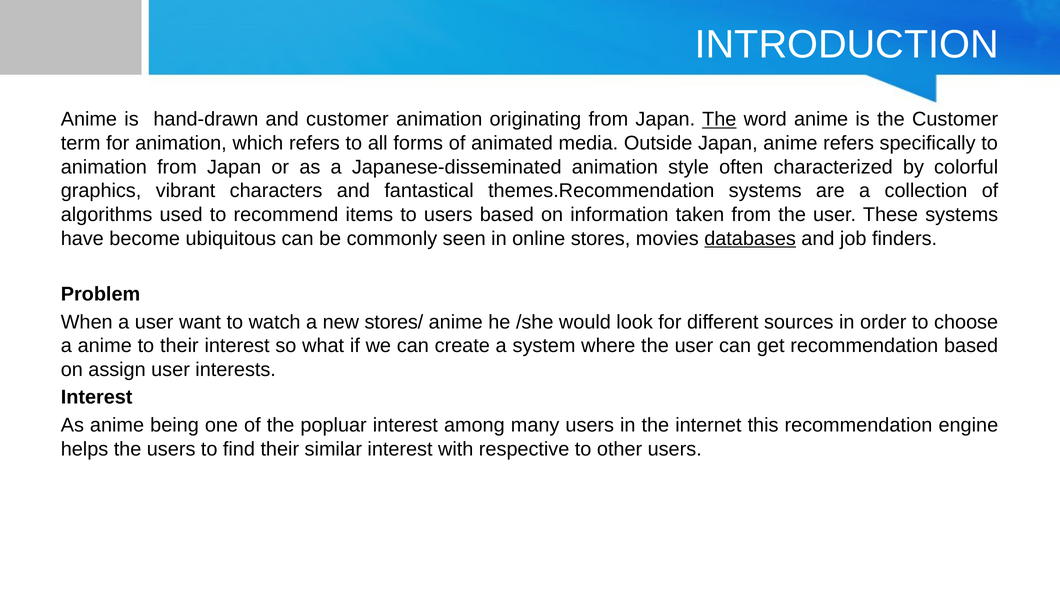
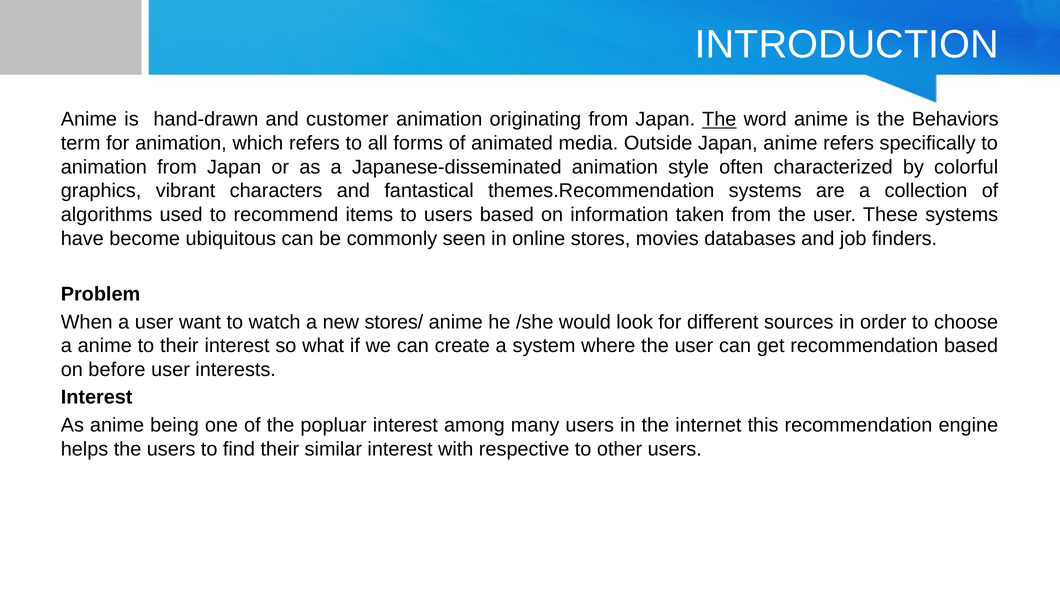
the Customer: Customer -> Behaviors (955, 119)
databases underline: present -> none (750, 239)
assign: assign -> before (117, 370)
